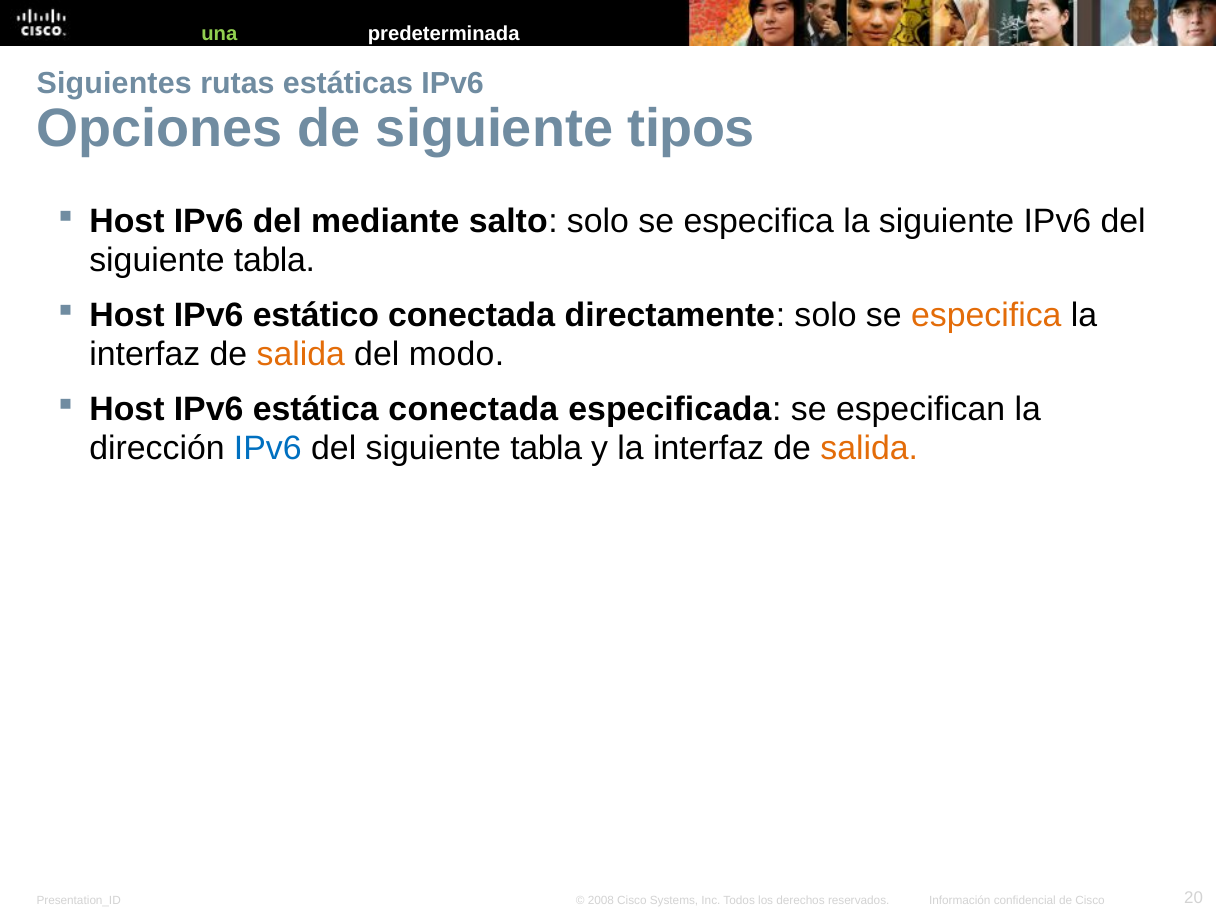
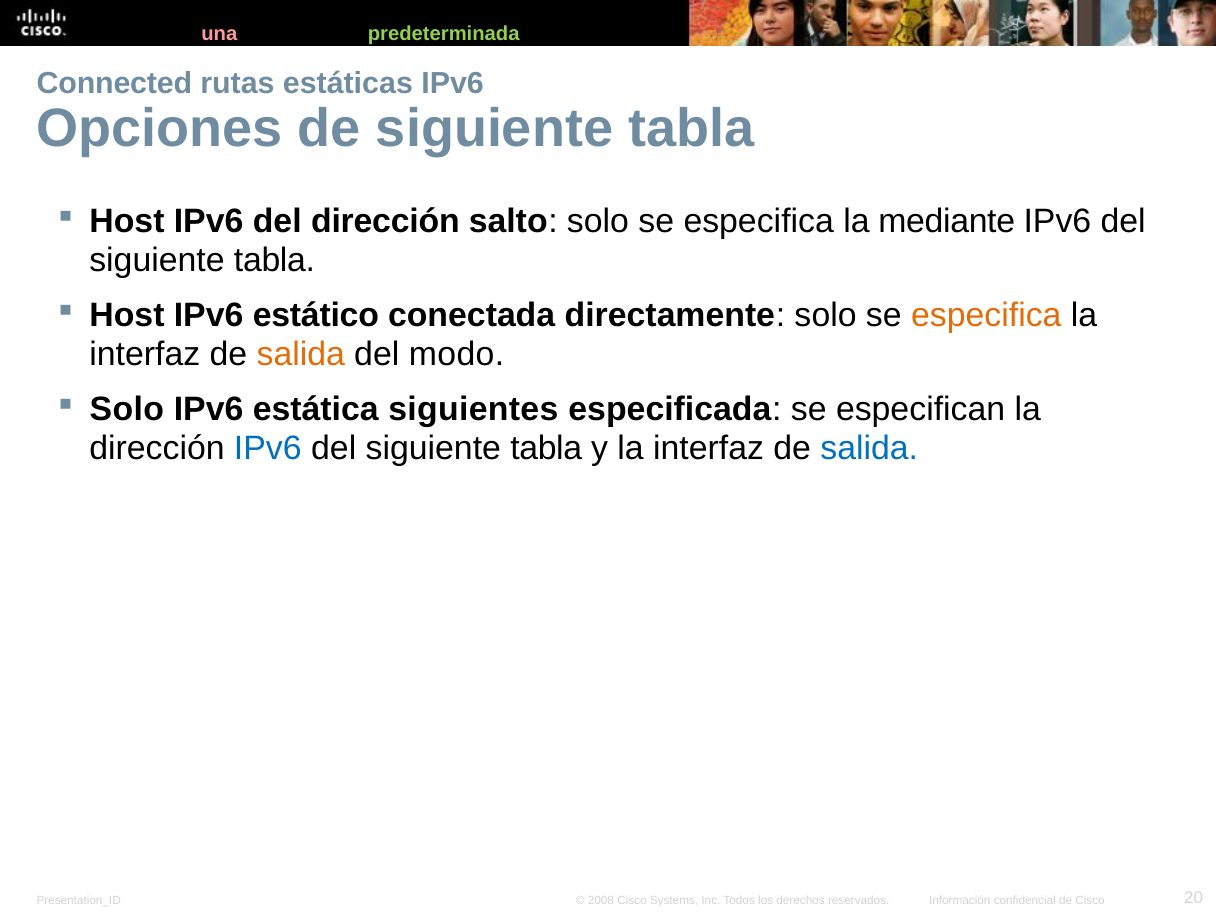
una colour: light green -> pink (219, 34)
predeterminada colour: white -> light green (444, 34)
Siguientes: Siguientes -> Connected (114, 83)
de siguiente tipos: tipos -> tabla (691, 129)
del mediante: mediante -> dirección (385, 222)
la siguiente: siguiente -> mediante (947, 222)
Host: Host -> Solo (127, 410)
estática conectada: conectada -> siguientes (473, 410)
salida colour: orange -> blue (869, 448)
